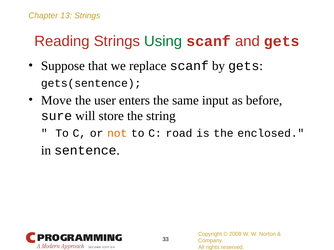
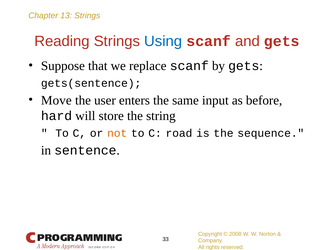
Using colour: green -> blue (163, 41)
sure: sure -> hard (57, 116)
enclosed: enclosed -> sequence (271, 133)
